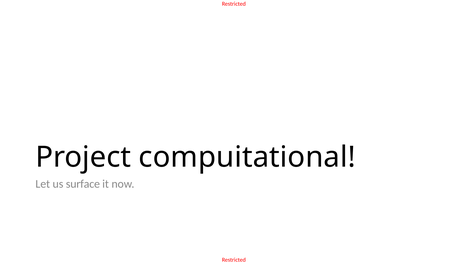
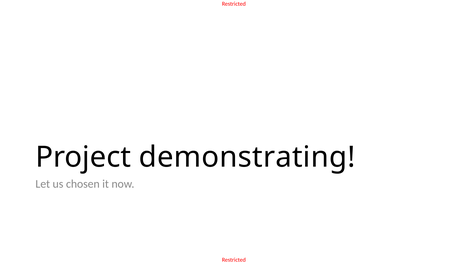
compuitational: compuitational -> demonstrating (247, 157)
surface: surface -> chosen (83, 184)
